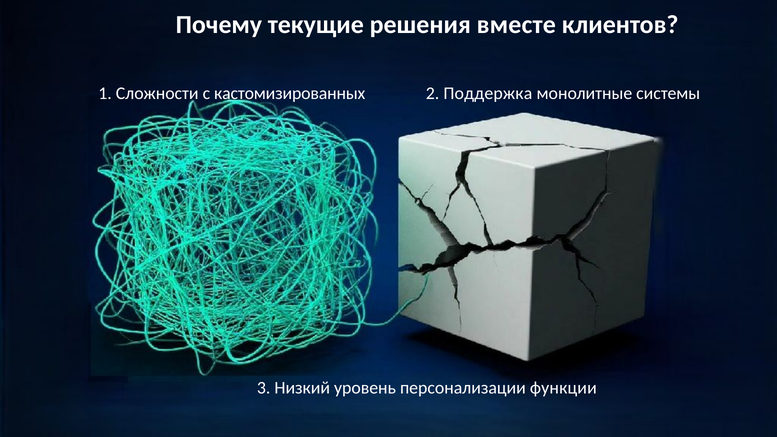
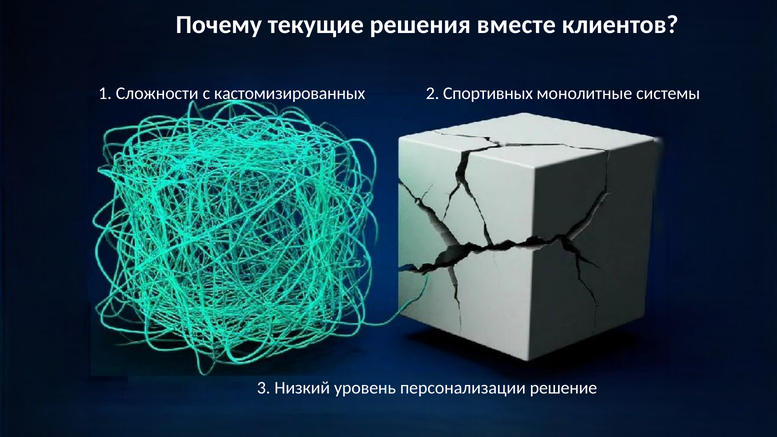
Поддержка: Поддержка -> Спортивных (488, 93)
функции: функции -> решение (563, 388)
